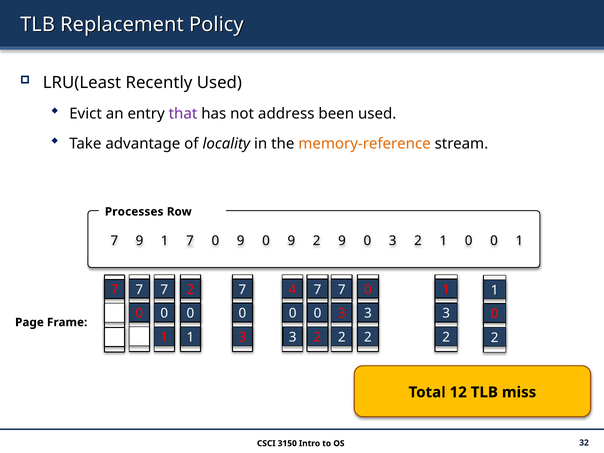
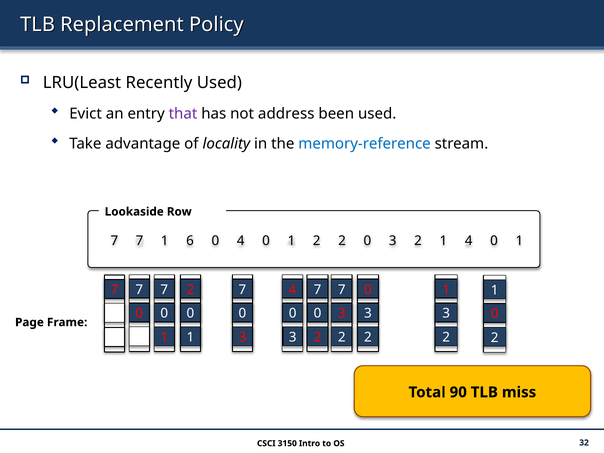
memory-reference colour: orange -> blue (365, 144)
Processes: Processes -> Lookaside (134, 212)
7 9: 9 -> 7 (139, 241)
7: 7 -> 6 (190, 241)
9: 9 -> 4 (241, 241)
9: 9 -> 1 (291, 241)
2 9: 9 -> 2 (342, 241)
3 1 0: 0 -> 4 (469, 241)
12: 12 -> 90 (458, 392)
